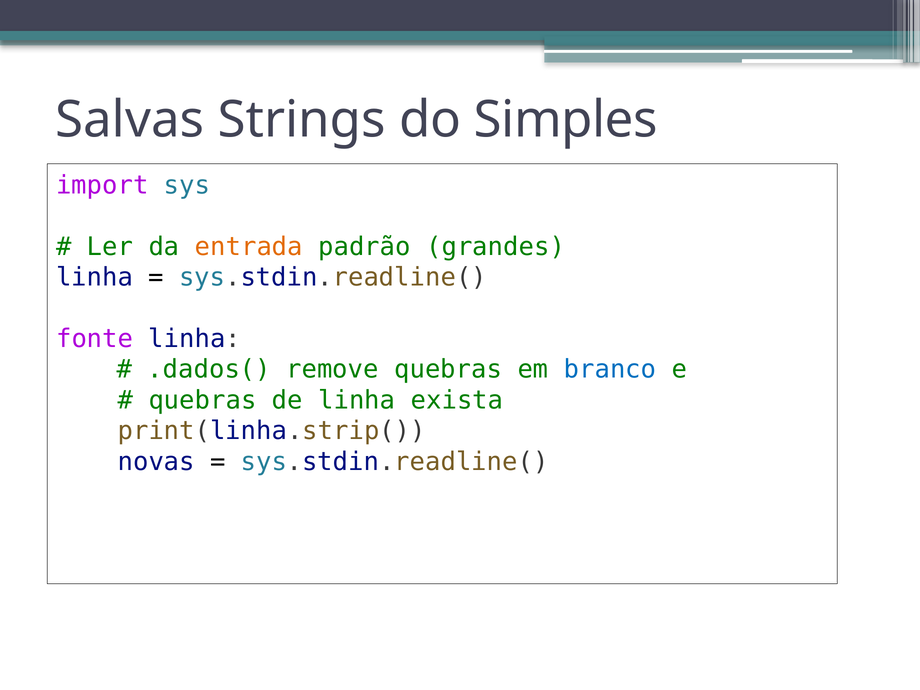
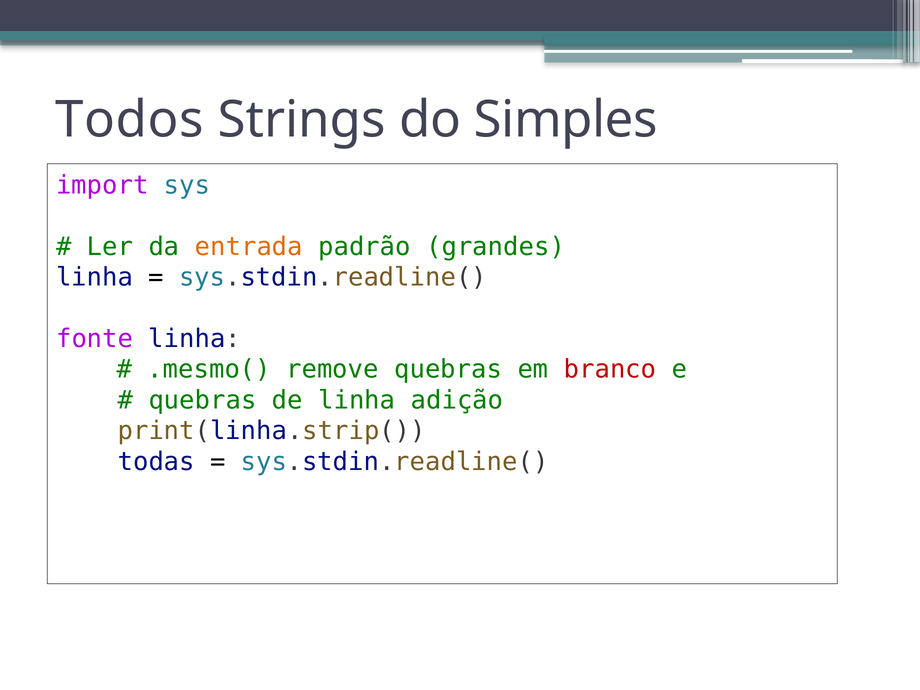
Salvas: Salvas -> Todos (130, 120)
.dados(: .dados( -> .mesmo( (209, 370)
branco colour: blue -> red (610, 370)
exista: exista -> adição (457, 400)
novas: novas -> todas (156, 462)
